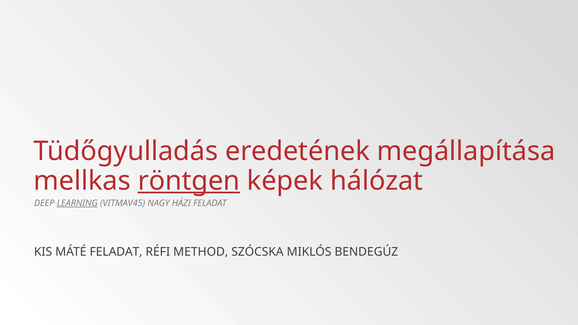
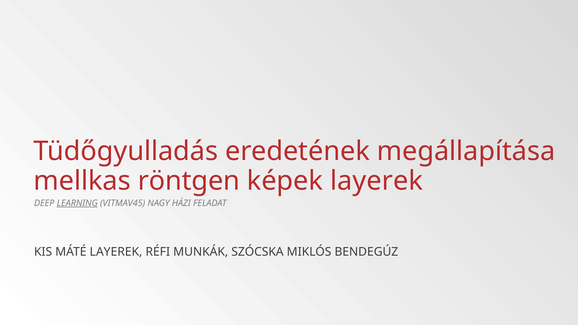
röntgen underline: present -> none (189, 181)
képek hálózat: hálózat -> layerek (377, 181)
MÁTÉ FELADAT: FELADAT -> LAYEREK (116, 252)
METHOD: METHOD -> MUNKÁK (201, 252)
